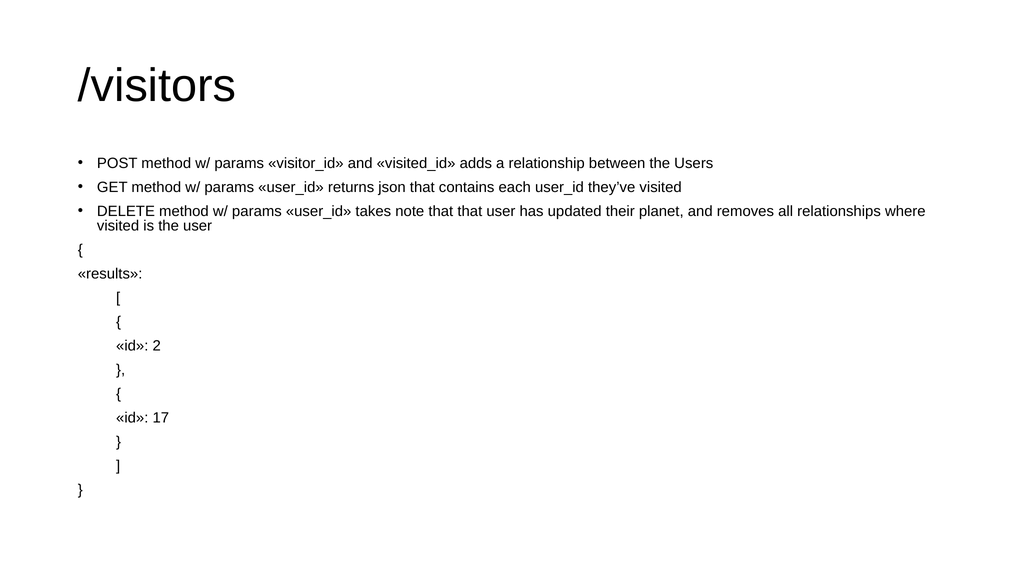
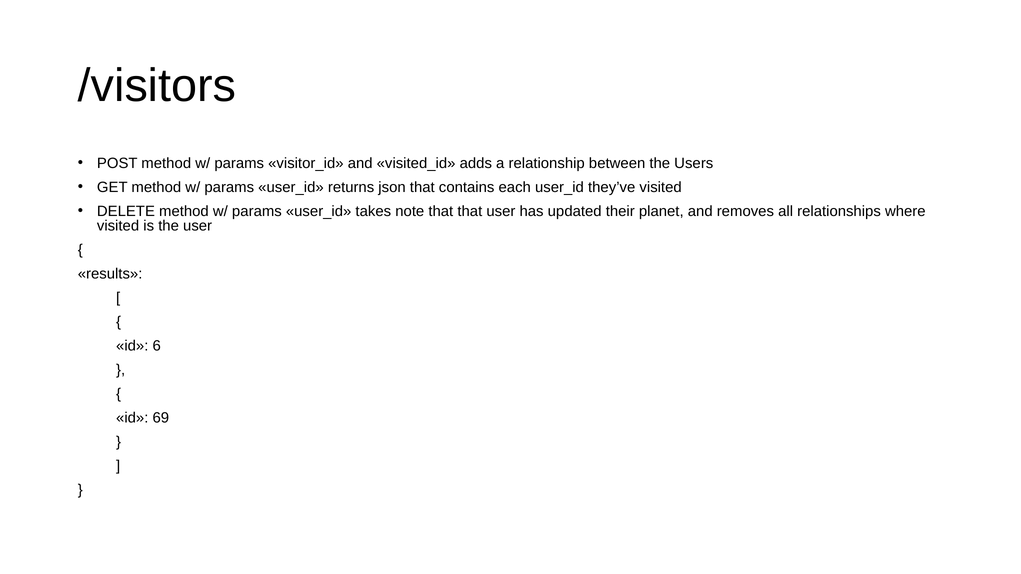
2: 2 -> 6 (157, 346)
17: 17 -> 69 (161, 418)
